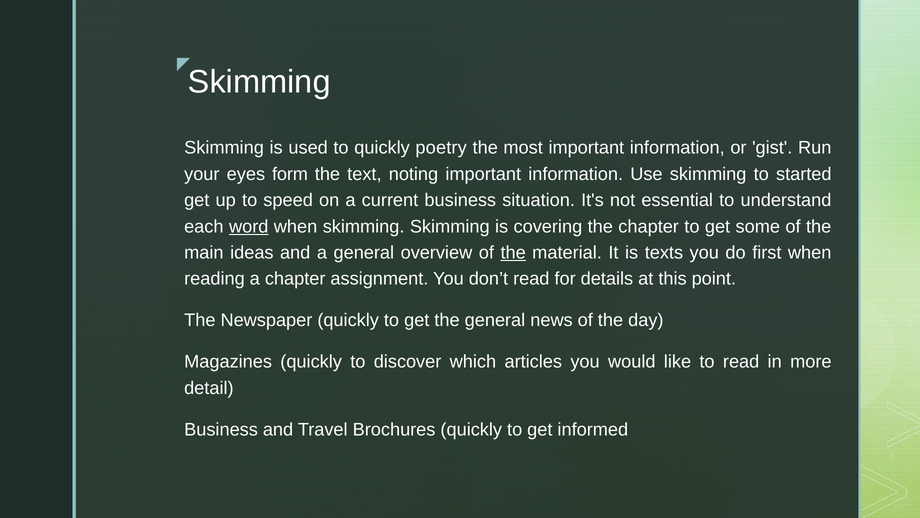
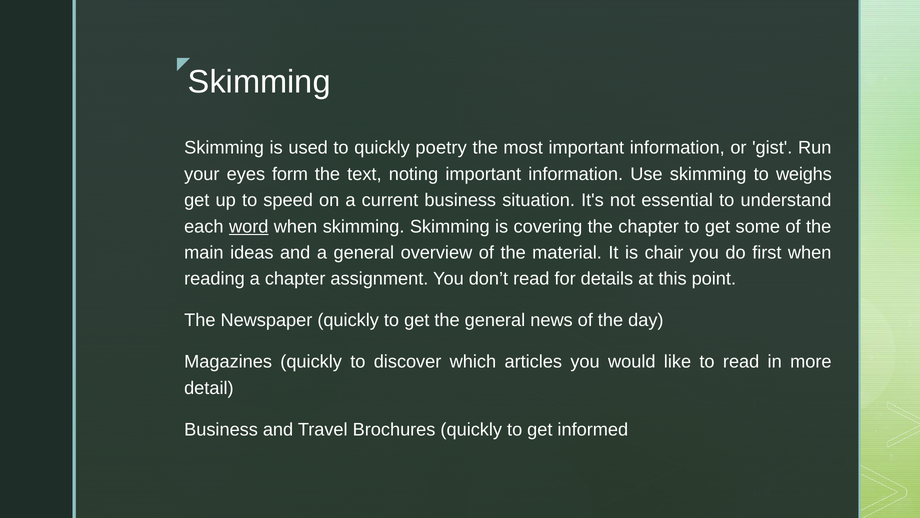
started: started -> weighs (804, 174)
the underline: present -> none (513, 252)
texts: texts -> chair (664, 252)
